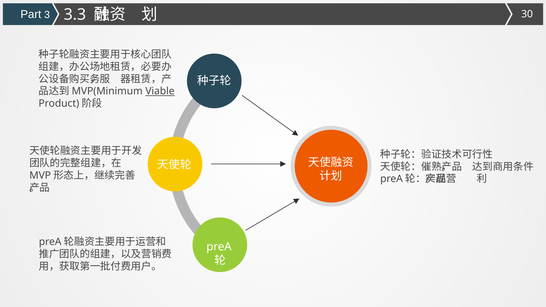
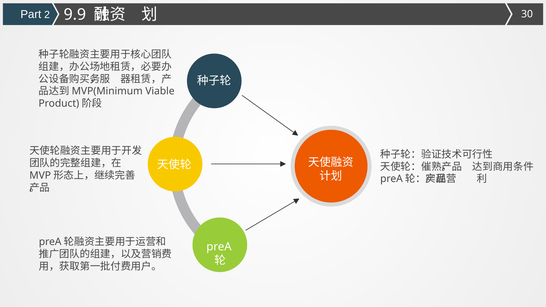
3: 3 -> 2 (47, 15)
3.3: 3.3 -> 9.9 (75, 15)
Viable underline: present -> none (160, 91)
